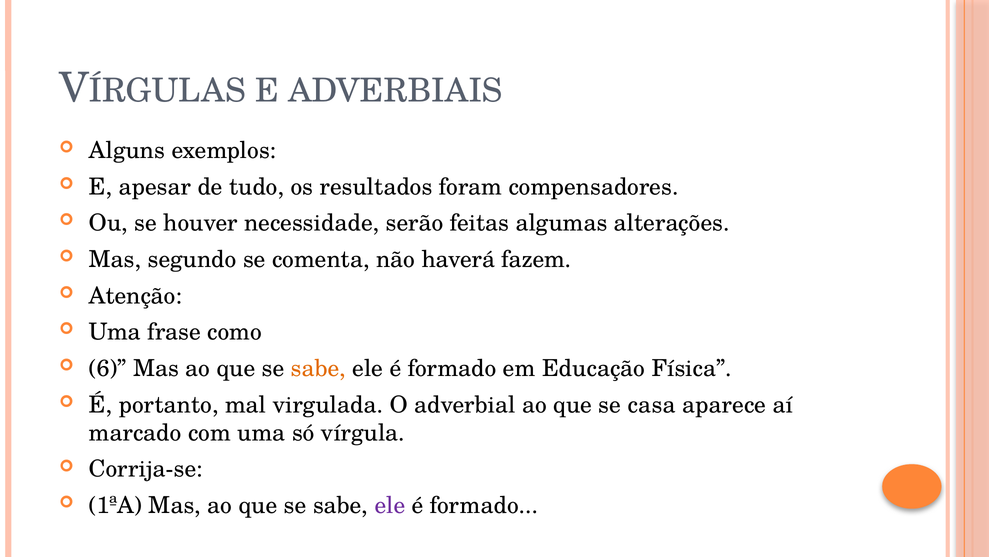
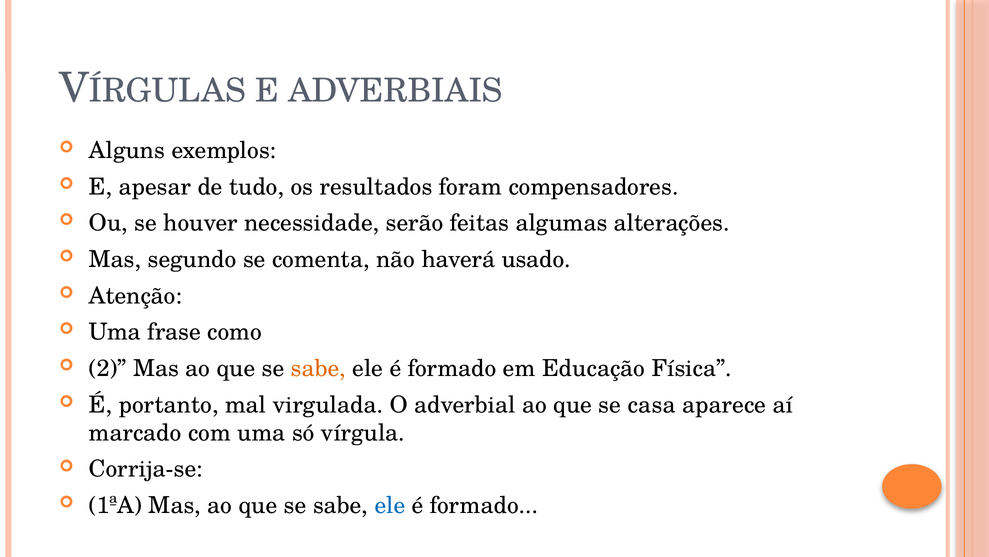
fazem: fazem -> usado (536, 259)
6: 6 -> 2 (108, 368)
ele colour: purple -> blue (390, 505)
